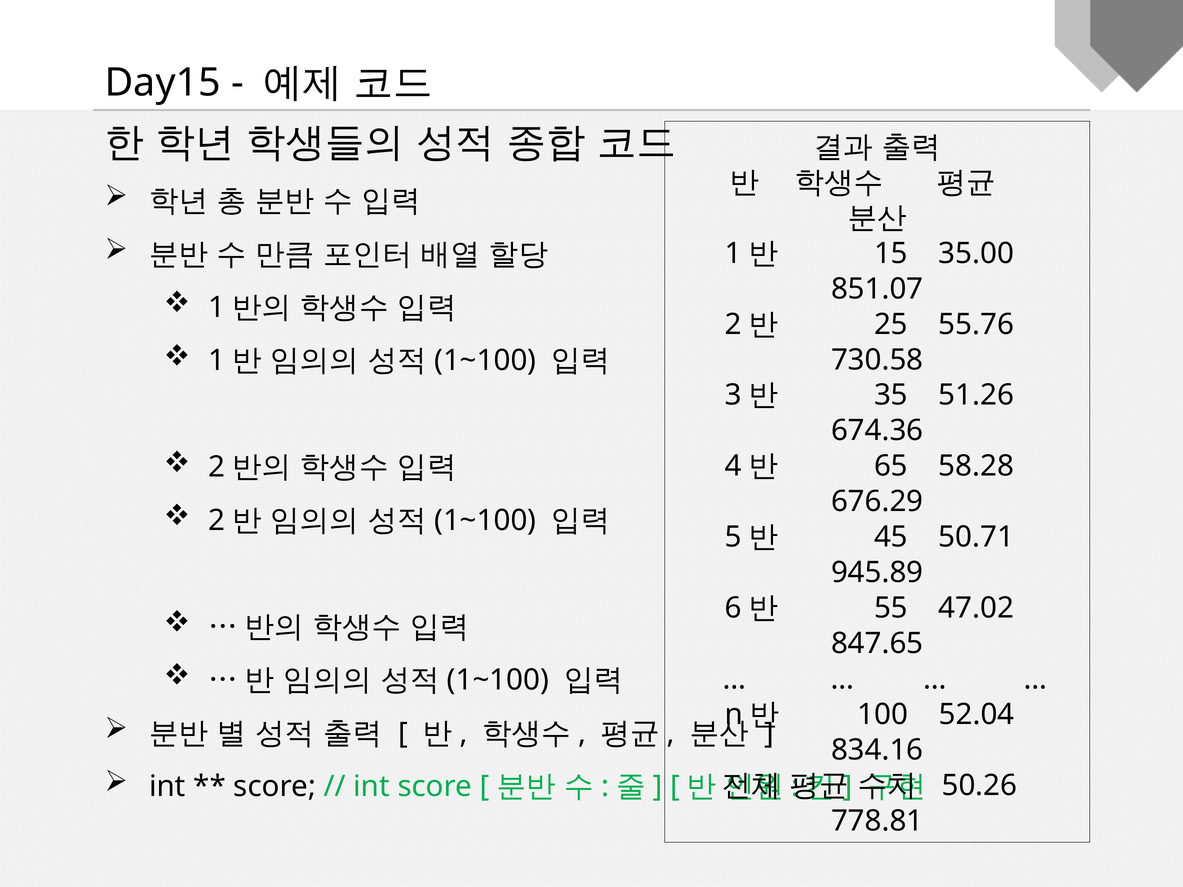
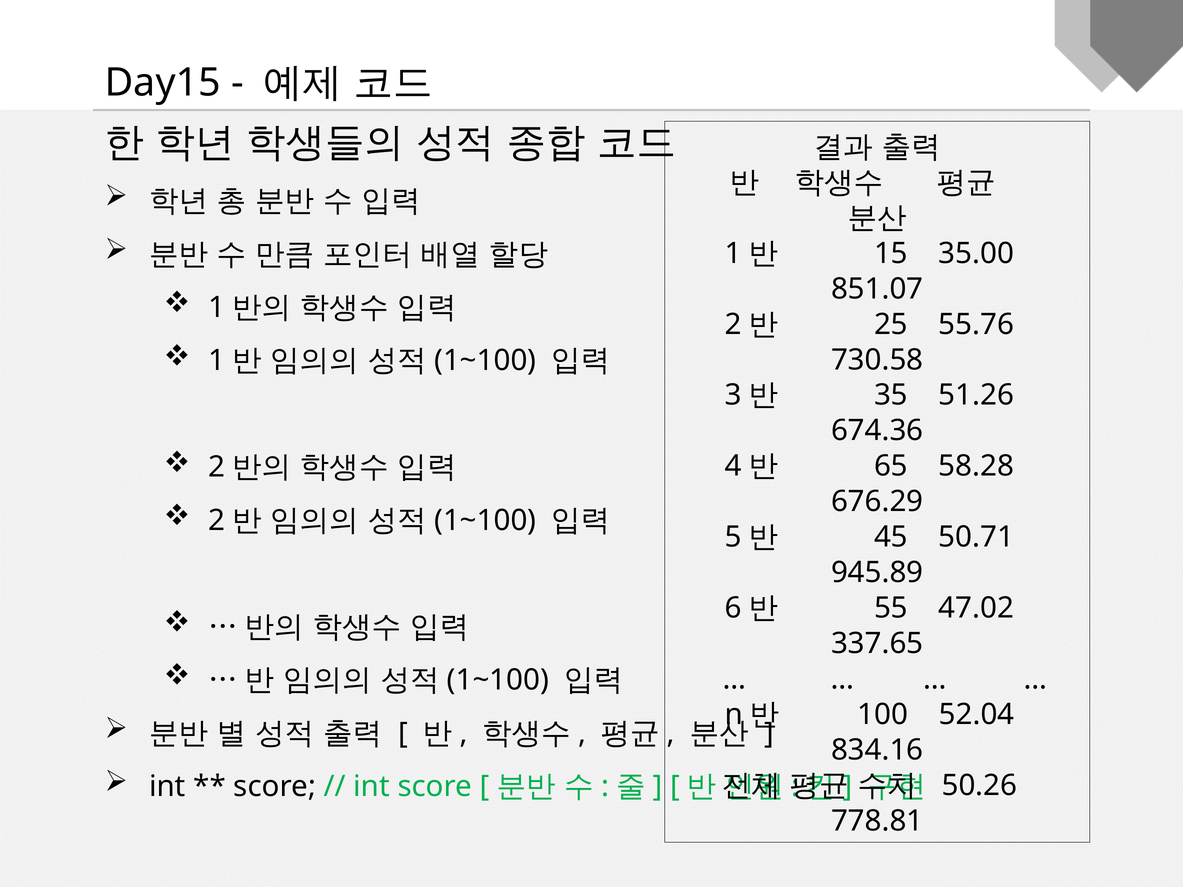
847.65: 847.65 -> 337.65 (877, 644)
